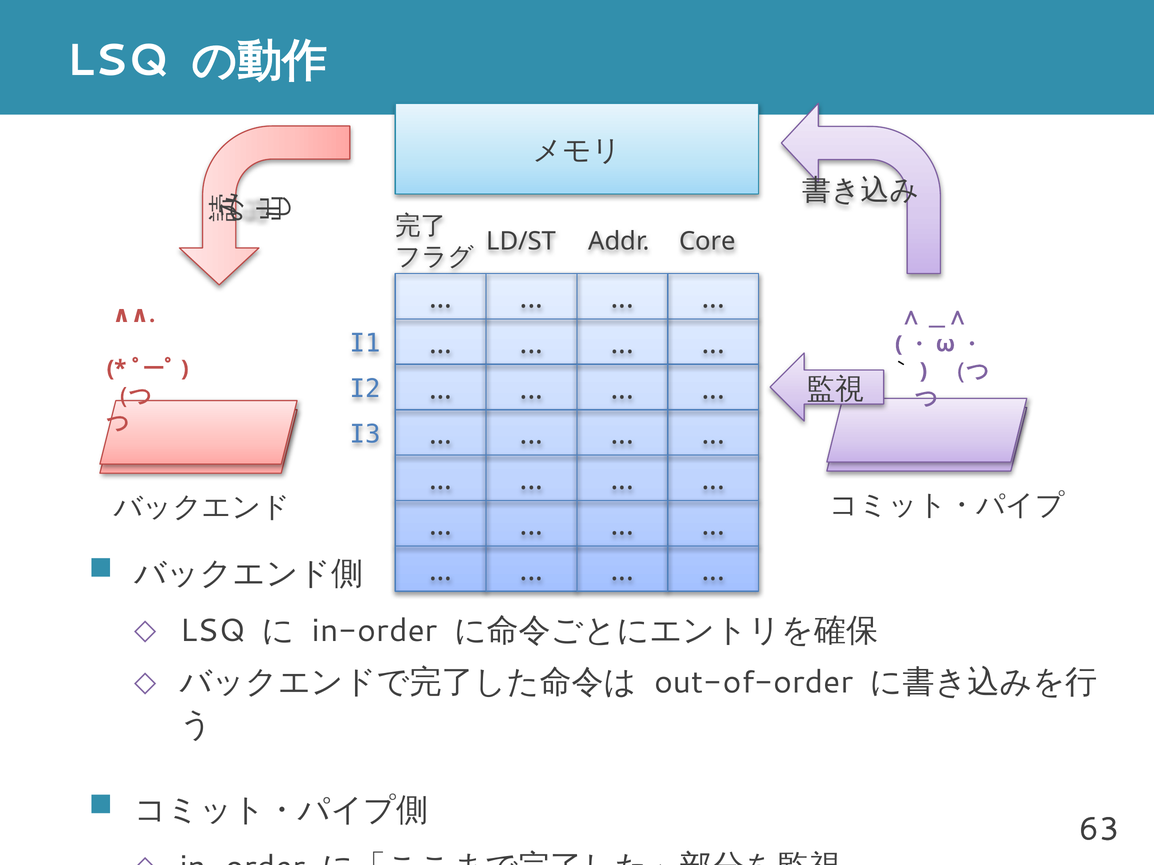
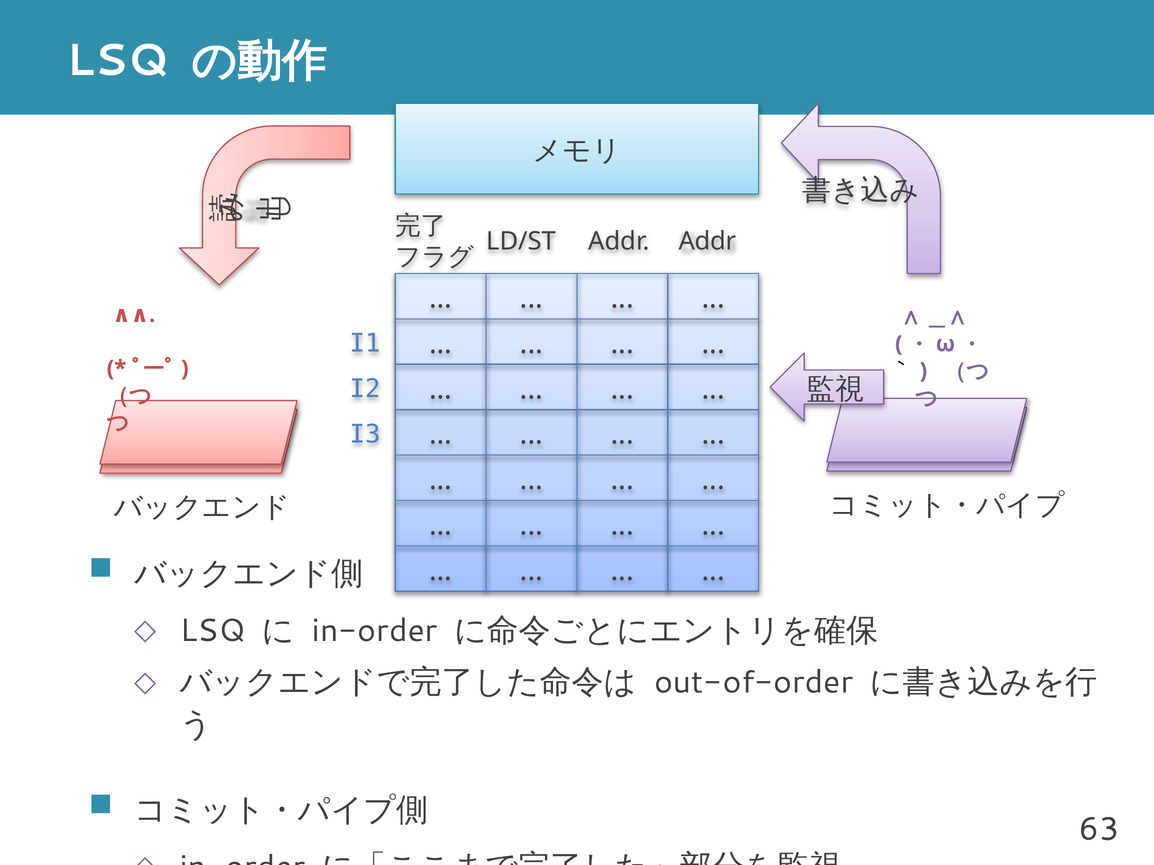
Core: Core -> Addr (708, 241)
